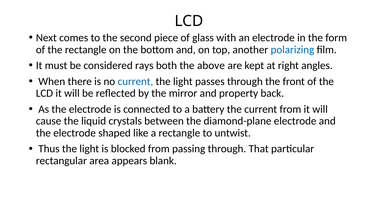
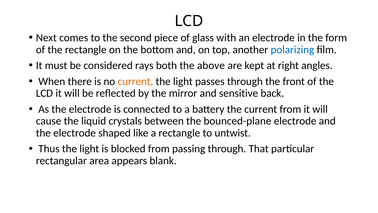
current colour: blue -> orange (135, 81)
property: property -> sensitive (239, 93)
diamond-plane: diamond-plane -> bounced-plane (237, 121)
